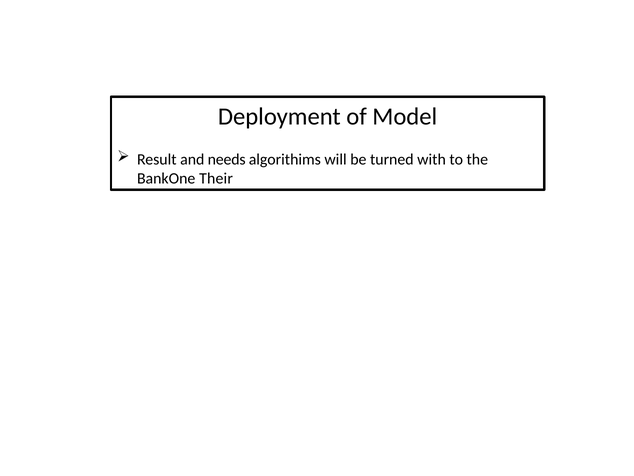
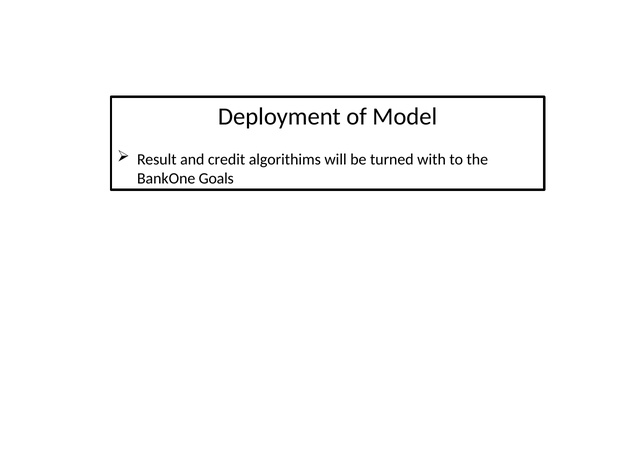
needs: needs -> credit (227, 159)
Their: Their -> Goals (216, 178)
